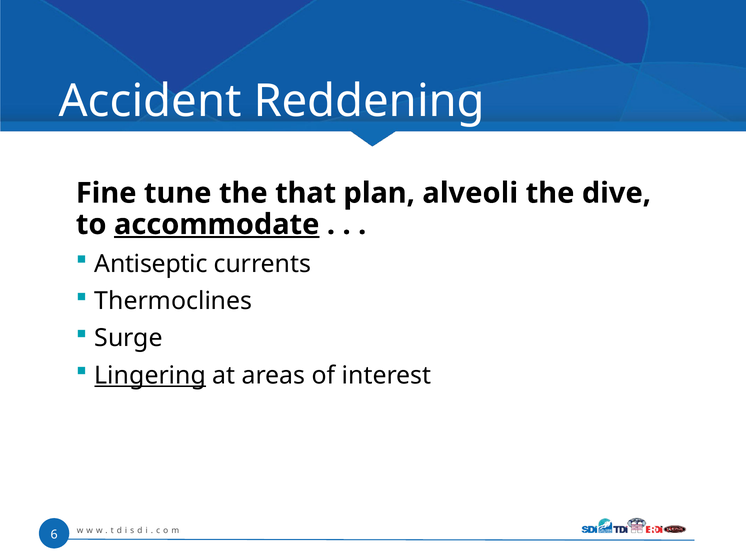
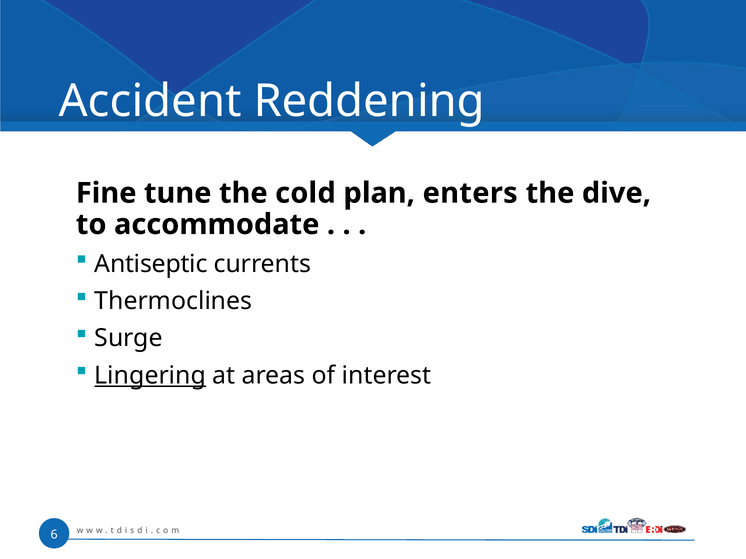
that: that -> cold (305, 193)
alveoli: alveoli -> enters (470, 193)
accommodate underline: present -> none (217, 225)
